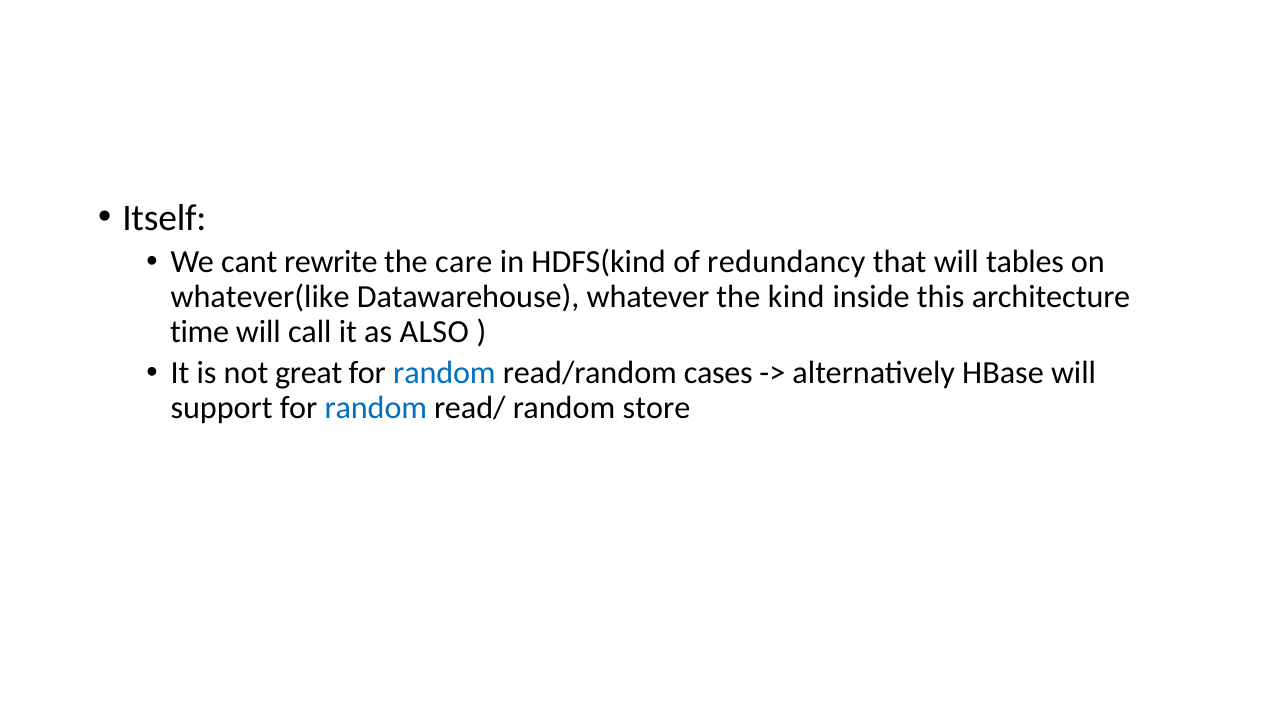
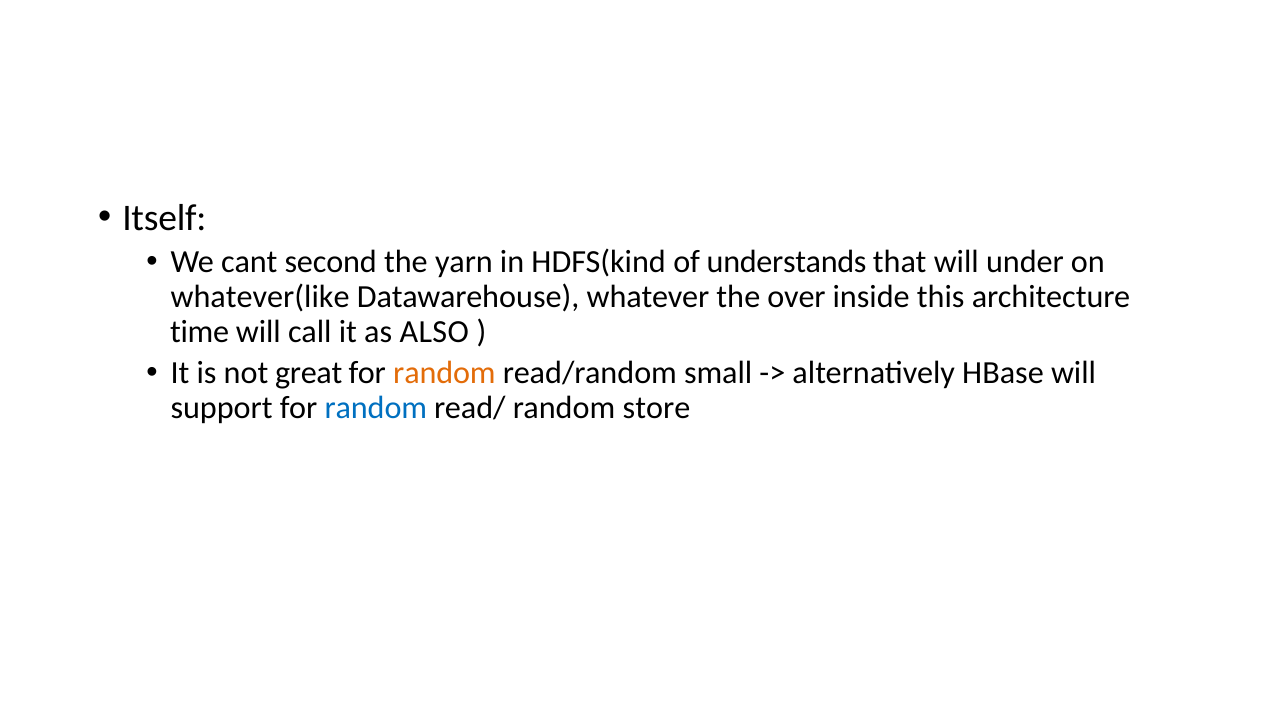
rewrite: rewrite -> second (331, 262)
care: care -> yarn (464, 262)
redundancy: redundancy -> understands (787, 262)
tables: tables -> under (1025, 262)
kind: kind -> over (796, 297)
random colour: blue -> orange (444, 373)
cases: cases -> small (718, 373)
